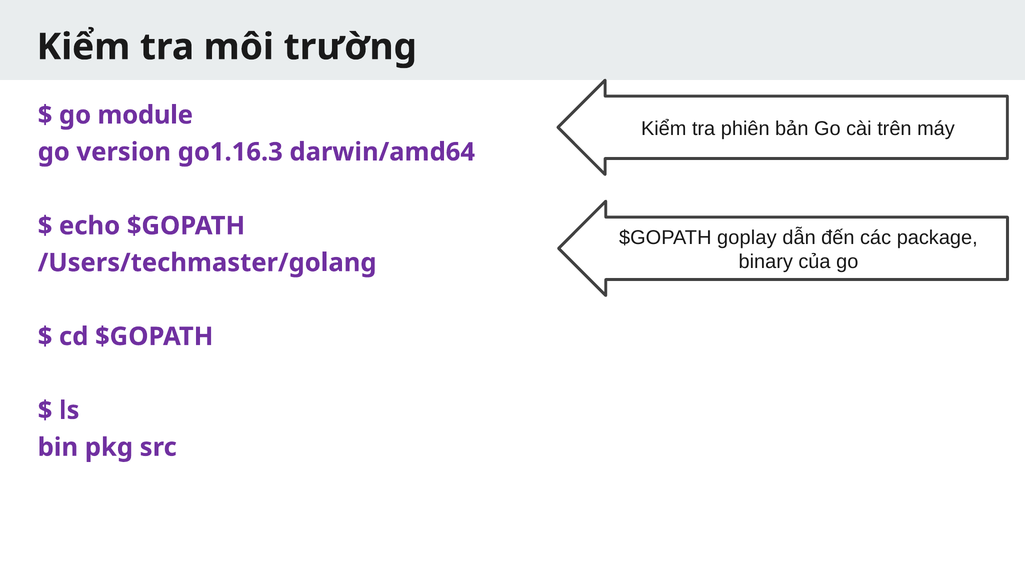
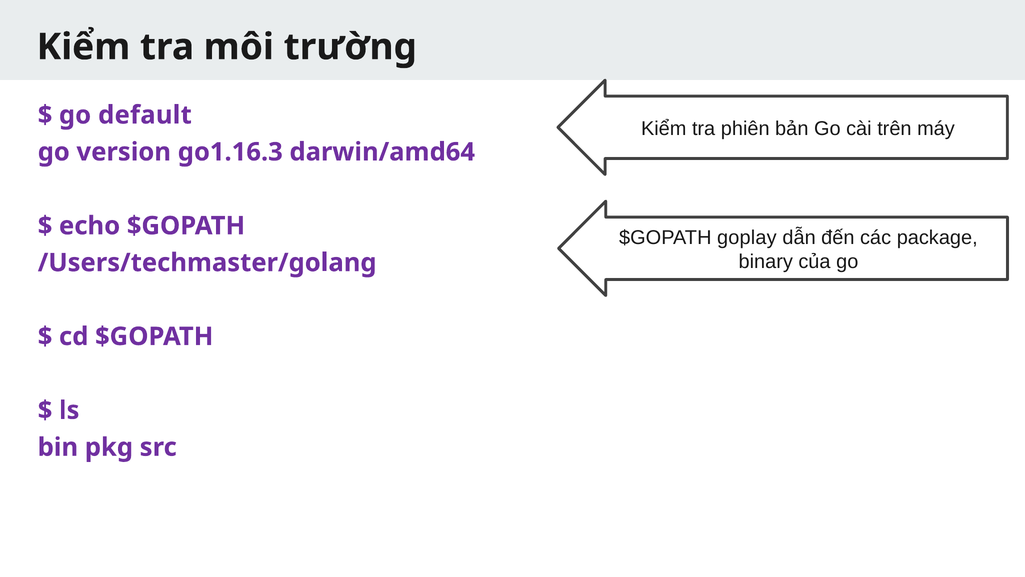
module: module -> default (145, 115)
